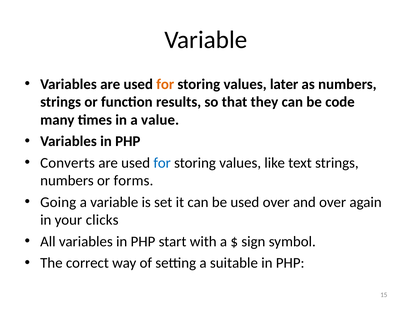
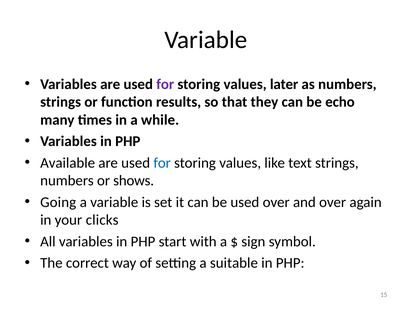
for colour: orange -> purple (165, 84)
code: code -> echo (340, 102)
value: value -> while (160, 120)
Converts: Converts -> Available (68, 163)
forms: forms -> shows (134, 181)
